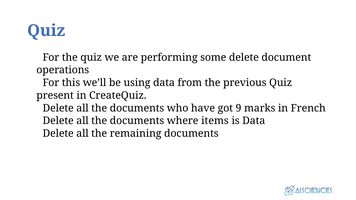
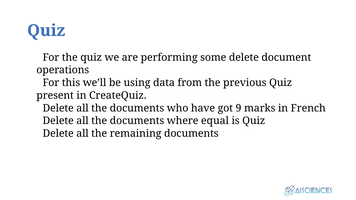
items: items -> equal (215, 121)
is Data: Data -> Quiz (254, 121)
